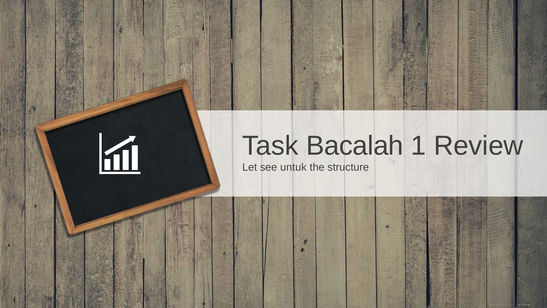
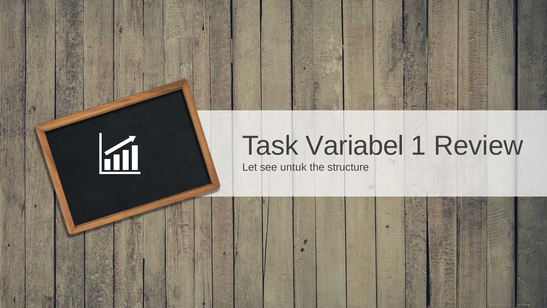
Bacalah: Bacalah -> Variabel (355, 146)
